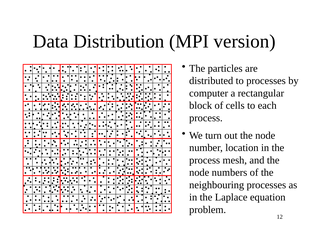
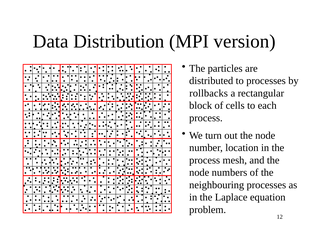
computer: computer -> rollbacks (209, 93)
